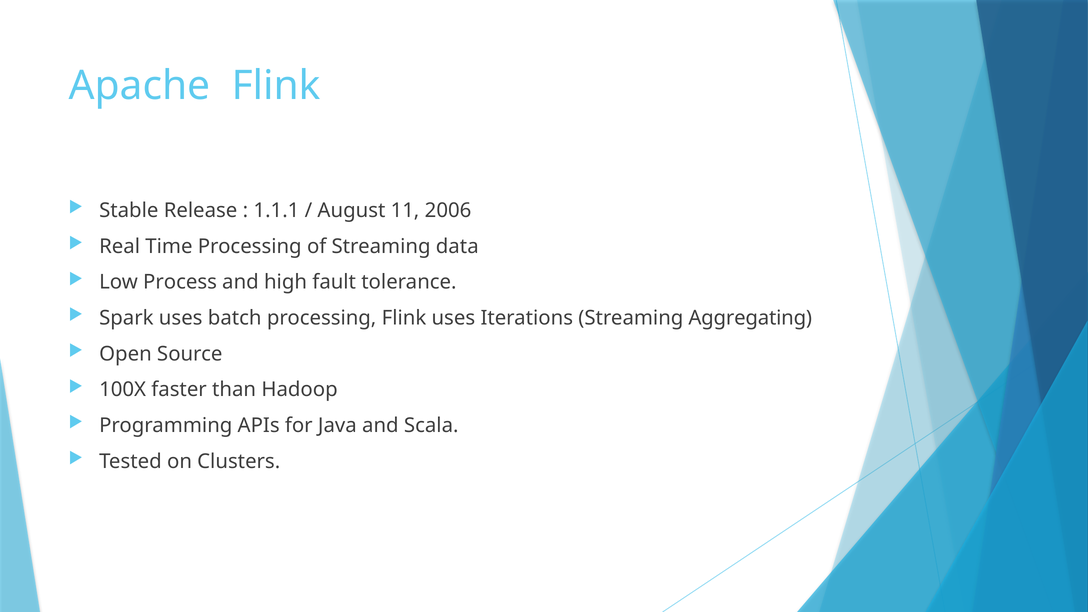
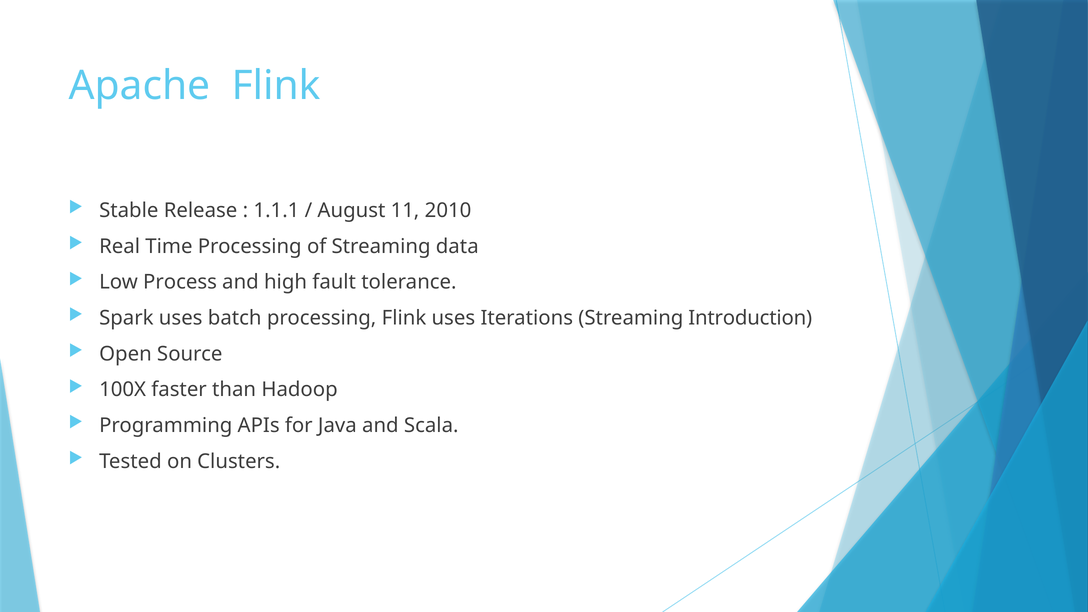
2006: 2006 -> 2010 (448, 211)
Aggregating: Aggregating -> Introduction (750, 318)
